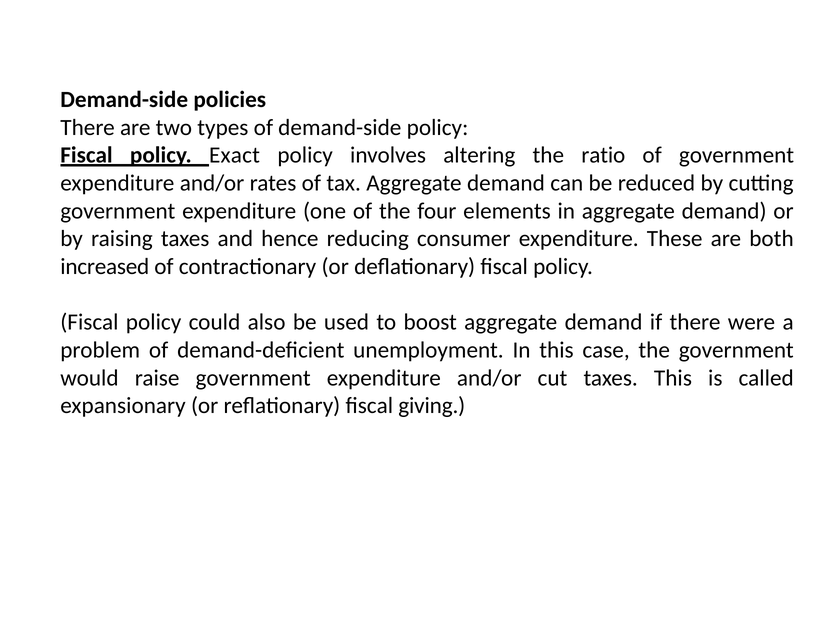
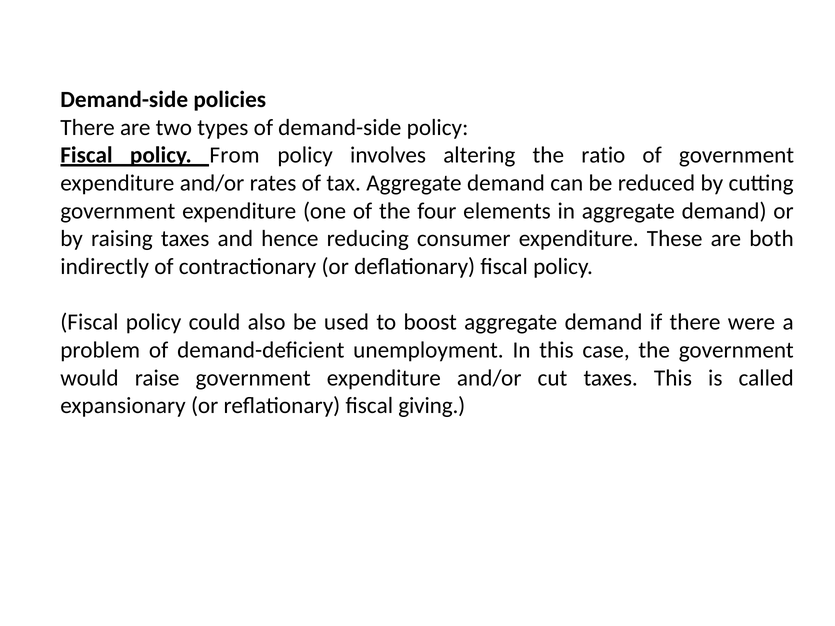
Exact: Exact -> From (234, 155)
increased: increased -> indirectly (105, 267)
